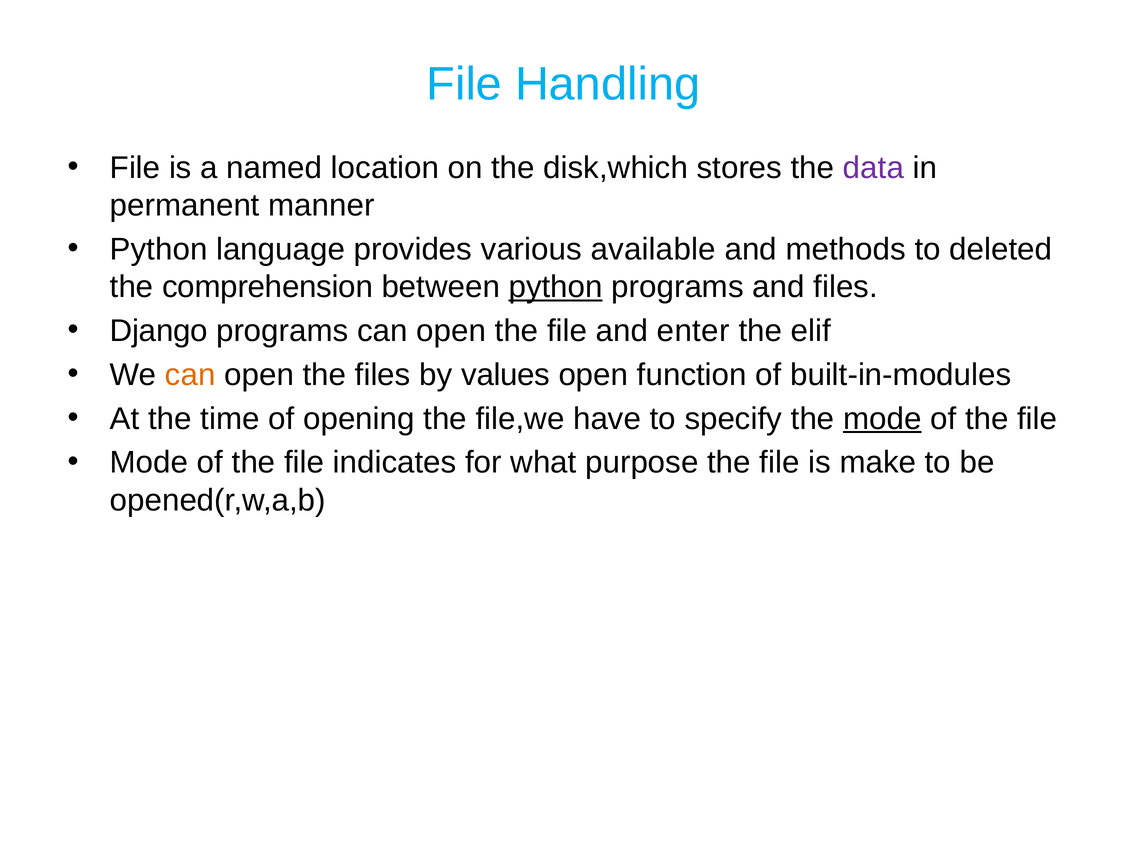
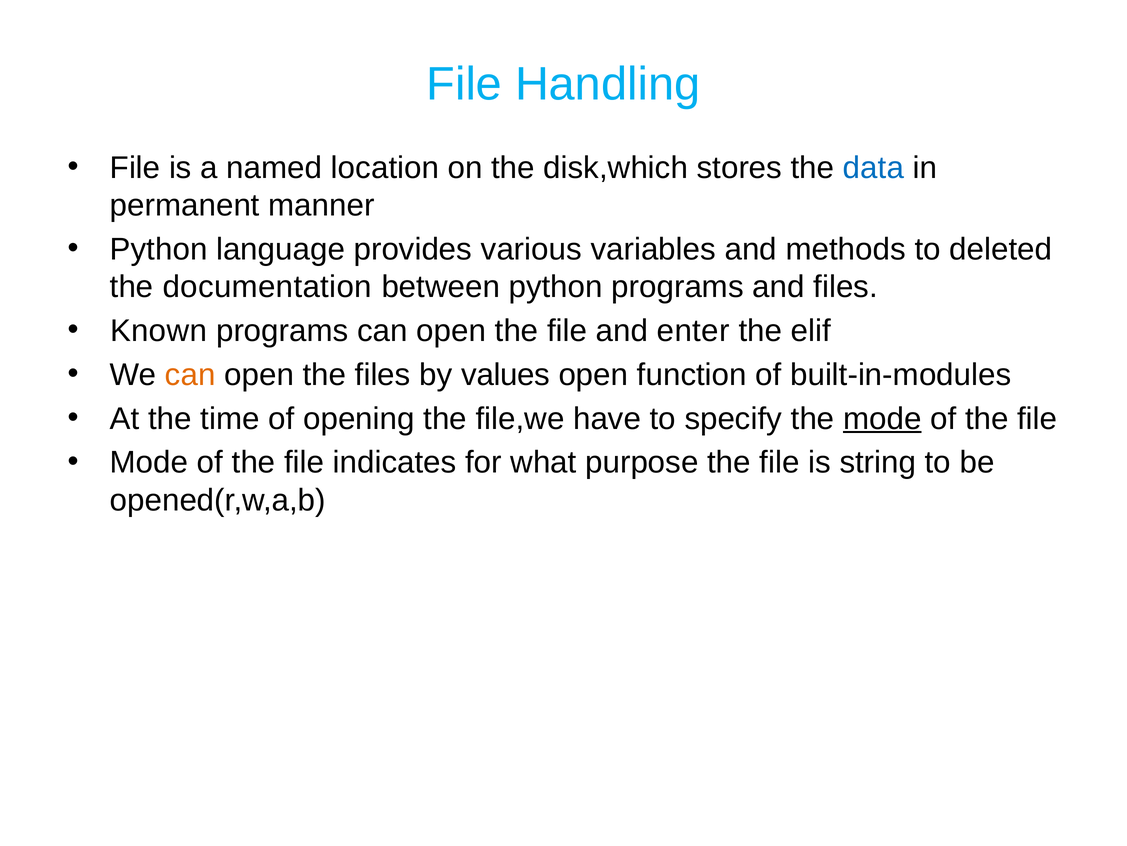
data colour: purple -> blue (873, 168)
available: available -> variables (653, 249)
comprehension: comprehension -> documentation (267, 287)
python underline: present -> none (556, 287)
Django: Django -> Known (159, 331)
make: make -> string (878, 462)
